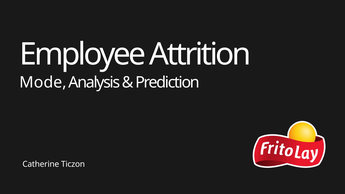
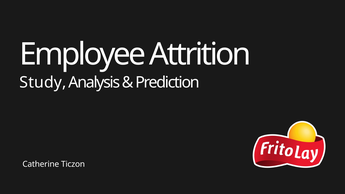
Mode: Mode -> Study (43, 82)
